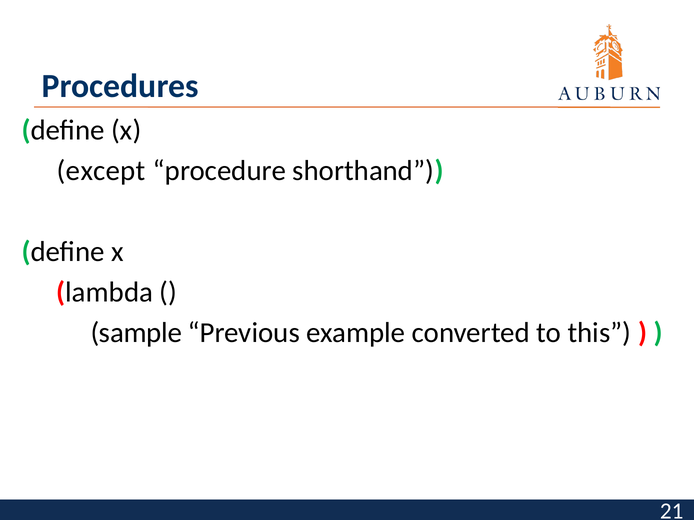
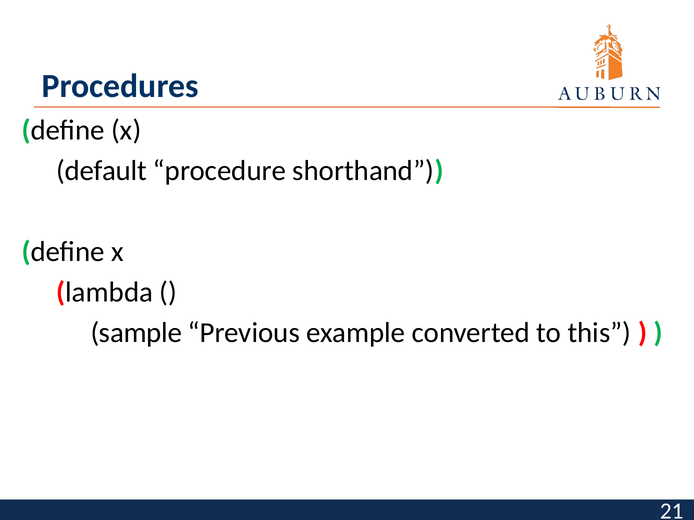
except: except -> default (102, 171)
